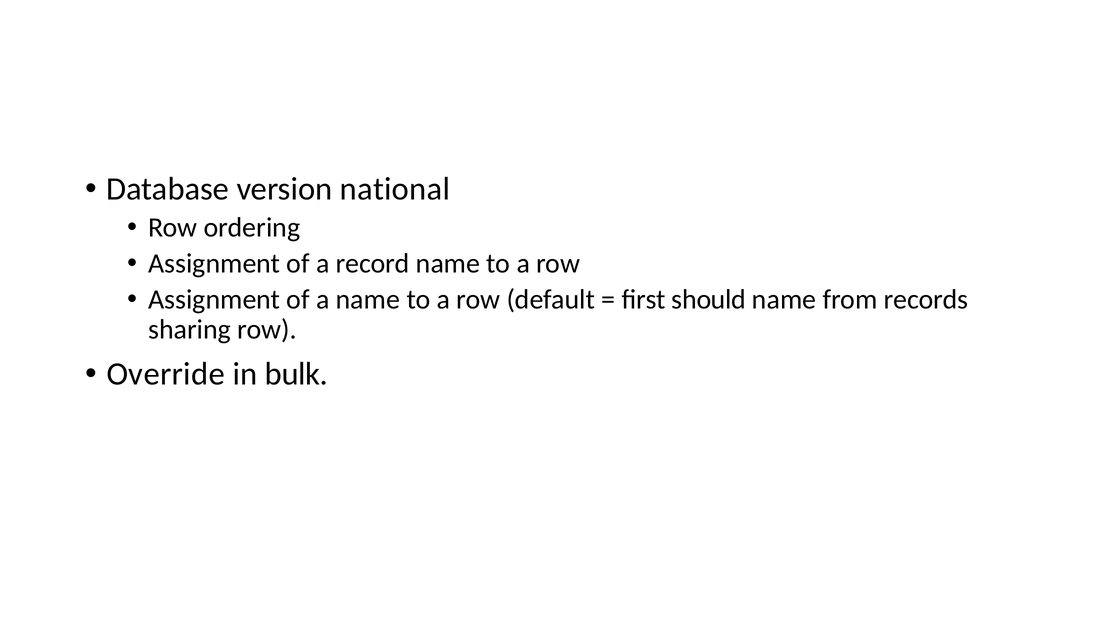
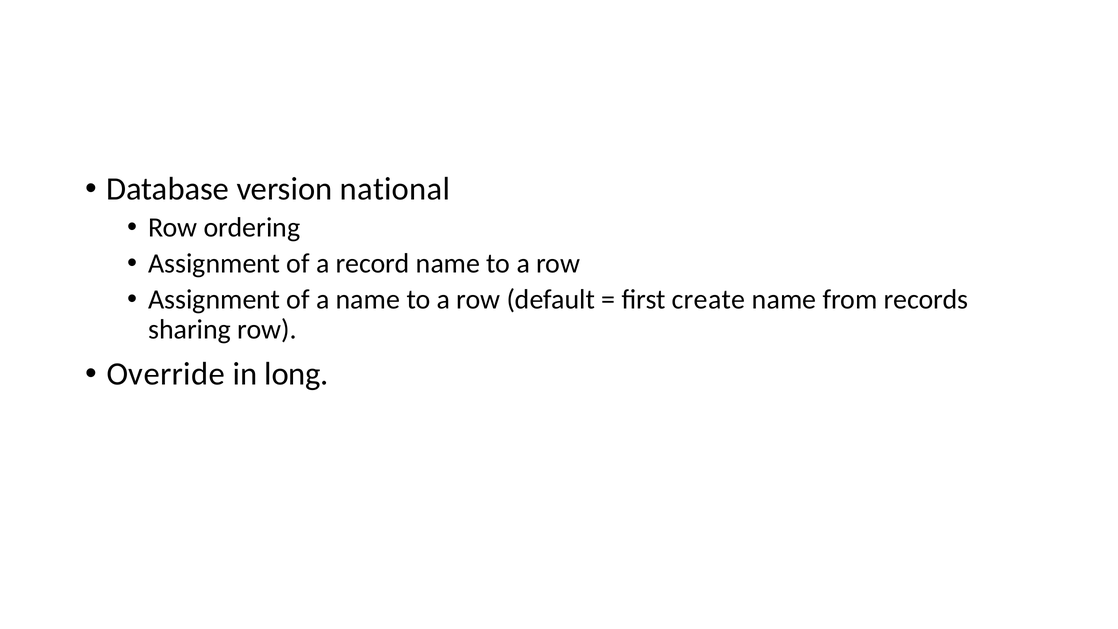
should: should -> create (709, 300)
bulk: bulk -> long (296, 374)
